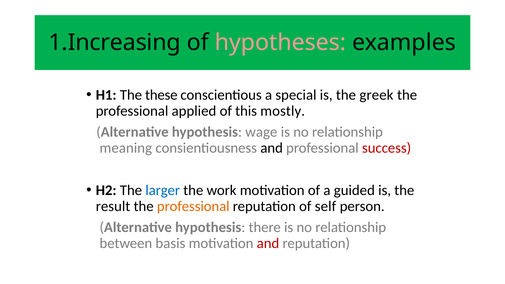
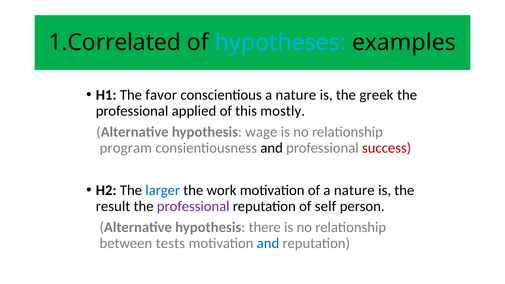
1.Increasing: 1.Increasing -> 1.Correlated (115, 42)
hypotheses colour: pink -> light blue (280, 42)
these: these -> favor (161, 95)
conscientious a special: special -> nature (296, 95)
meaning: meaning -> program (126, 148)
of a guided: guided -> nature (354, 190)
professional colour: orange -> purple (193, 206)
basis: basis -> tests (170, 243)
and colour: red -> blue (268, 243)
